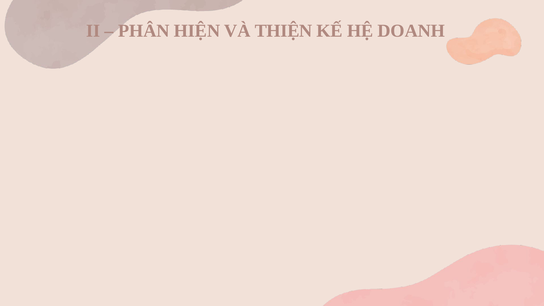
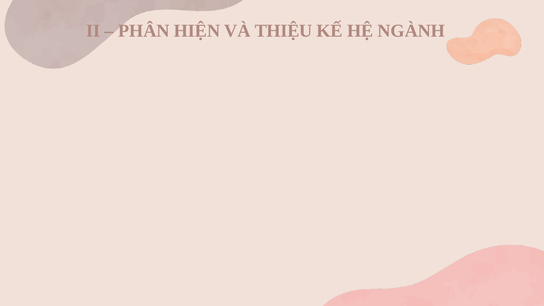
THIỆN: THIỆN -> THIỆU (284, 31)
DOANH: DOANH -> NGÀNH (411, 31)
